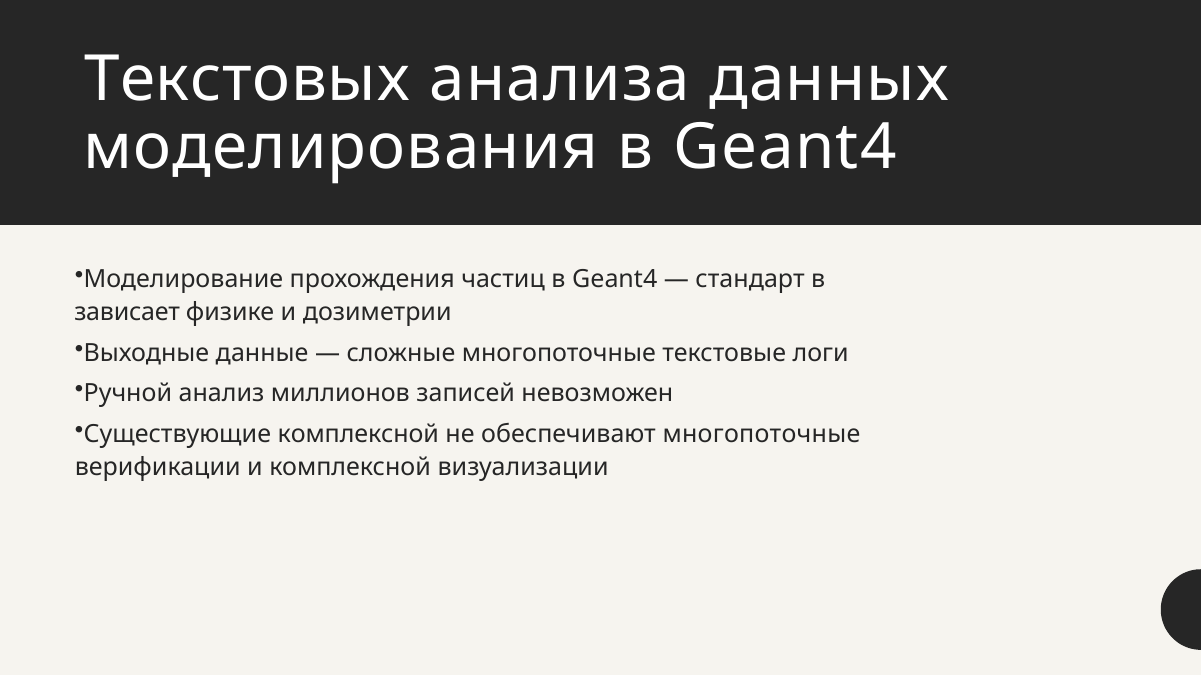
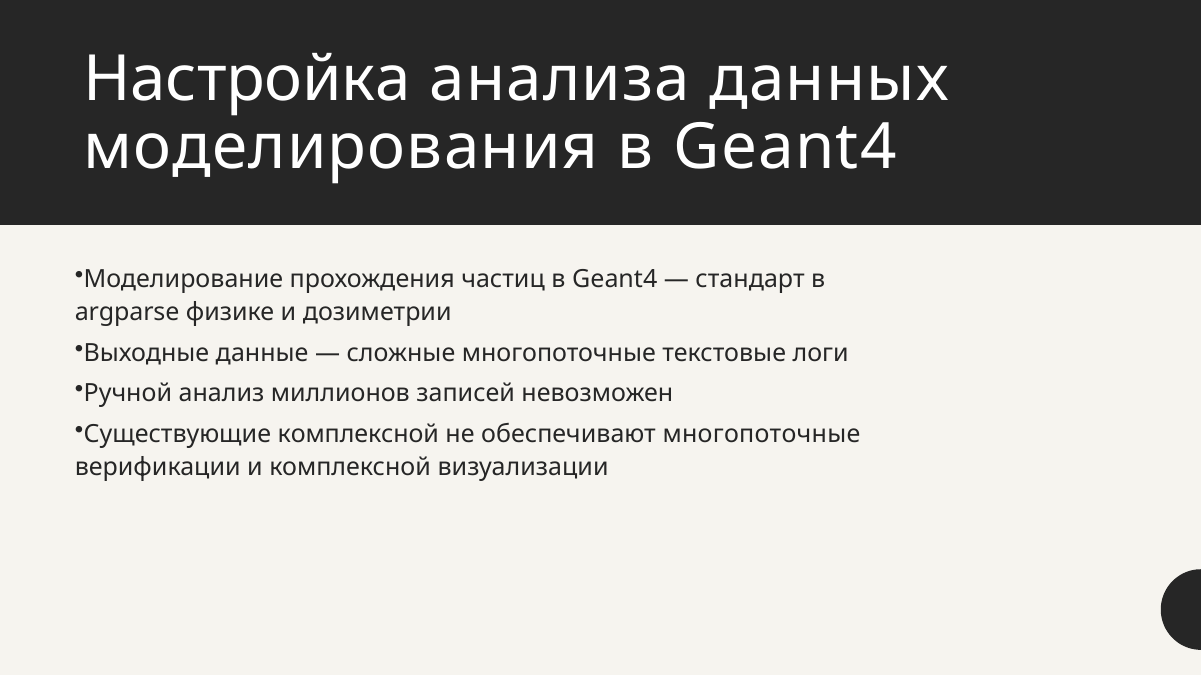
Текстовых: Текстовых -> Настройка (247, 79)
зависает: зависает -> argparse (127, 313)
